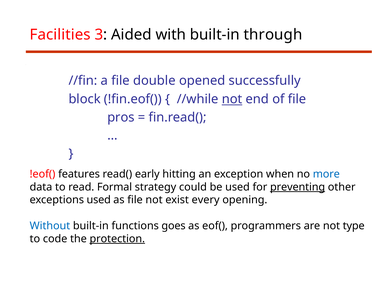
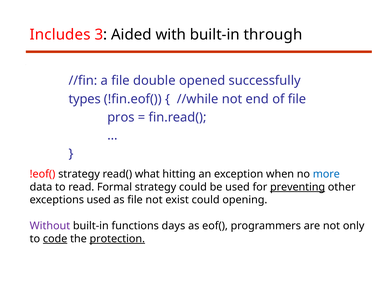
Facilities: Facilities -> Includes (60, 35)
block: block -> types (85, 99)
not underline: present -> none (232, 99)
!eof( features: features -> strategy (79, 174)
early: early -> what (147, 174)
exist every: every -> could (206, 200)
Without colour: blue -> purple (50, 226)
goes: goes -> days (173, 226)
type: type -> only (354, 226)
code underline: none -> present (55, 239)
